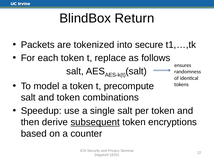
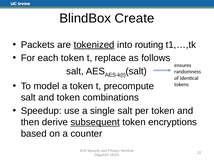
Return: Return -> Create (134, 18)
tokenized underline: none -> present (94, 45)
secure: secure -> routing (149, 45)
